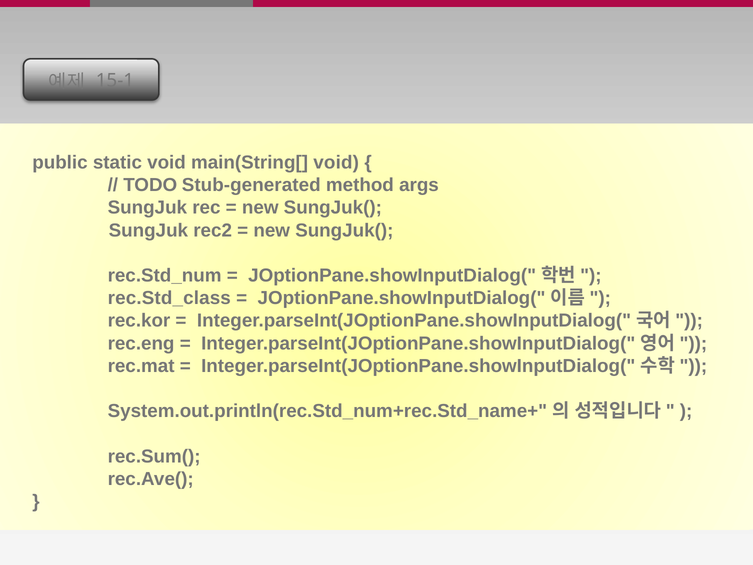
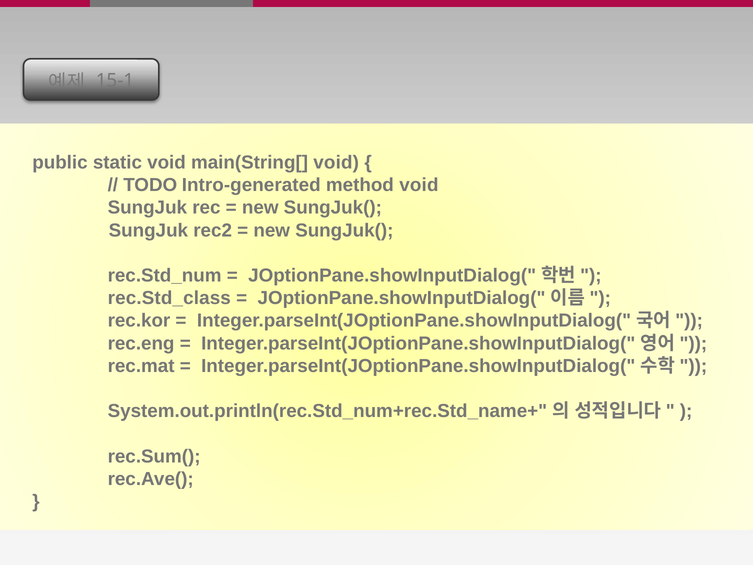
Stub-generated: Stub-generated -> Intro-generated (251, 185)
method args: args -> void (419, 185)
